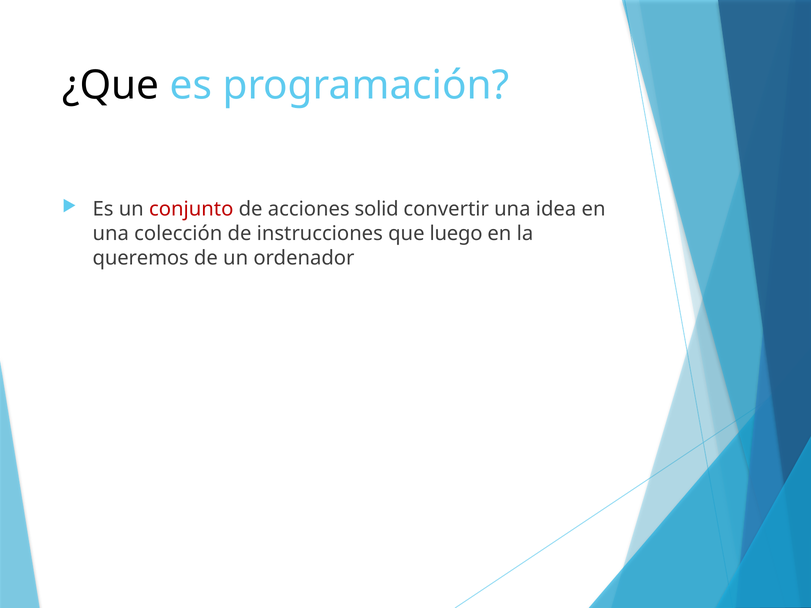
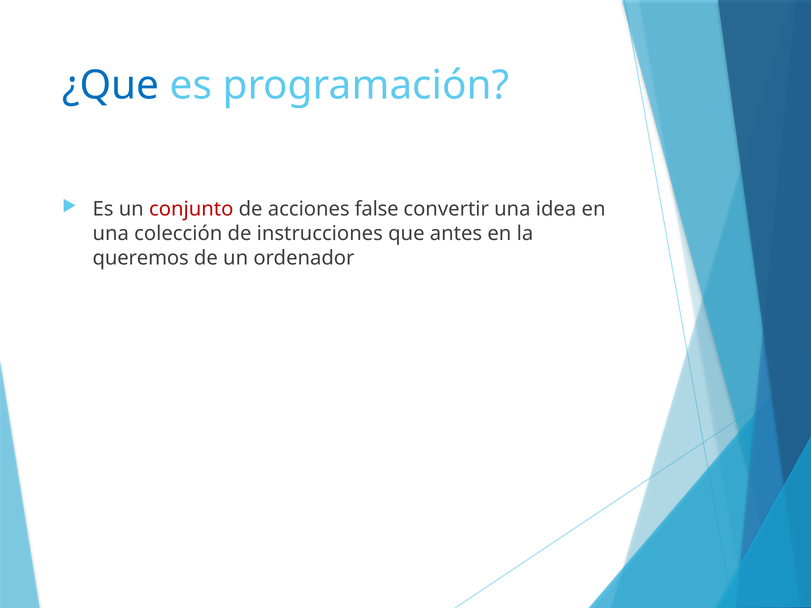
¿Que colour: black -> blue (111, 85)
solid: solid -> false (377, 209)
luego: luego -> antes (456, 234)
